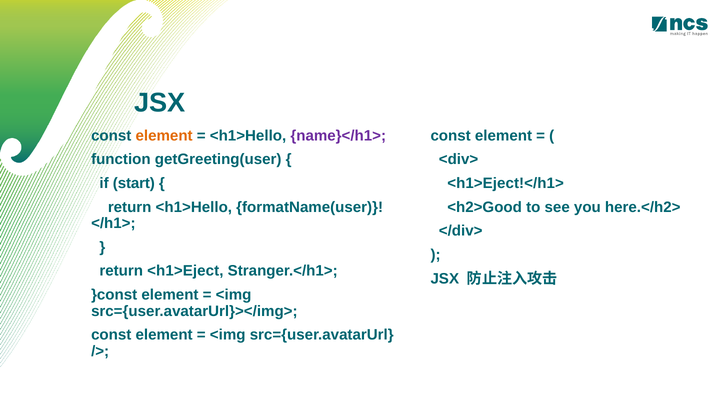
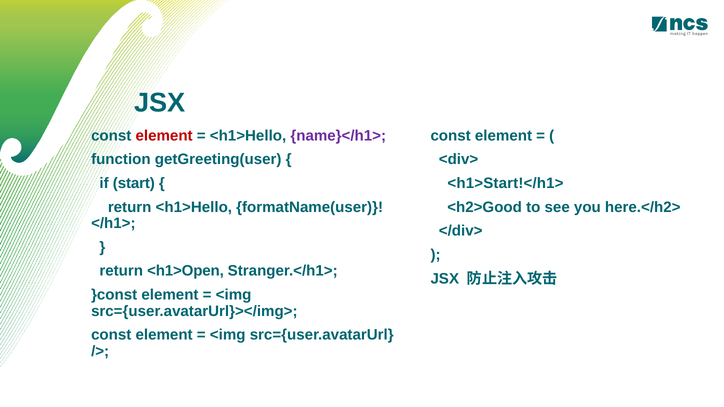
element colour: orange -> red (164, 136)
<h1>Eject!</h1>: <h1>Eject!</h1> -> <h1>Start!</h1> (506, 183)
<h1>Eject: <h1>Eject -> <h1>Open (185, 271)
